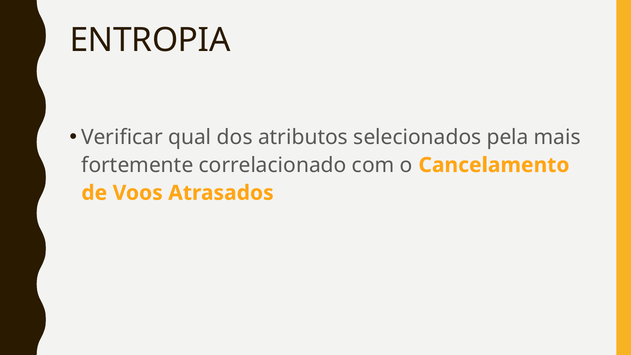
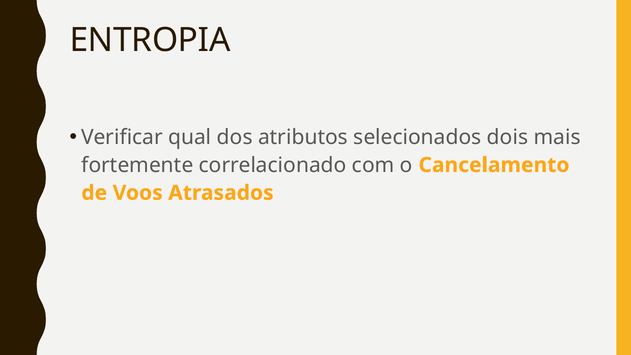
pela: pela -> dois (508, 137)
